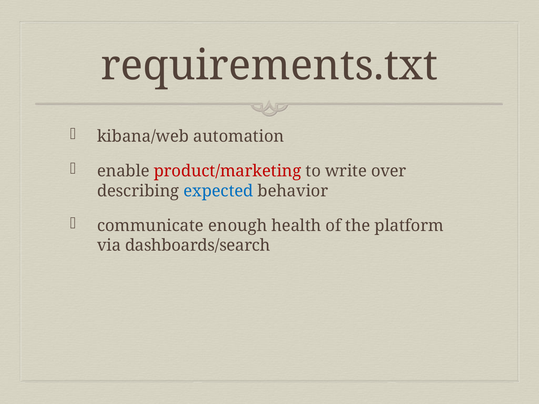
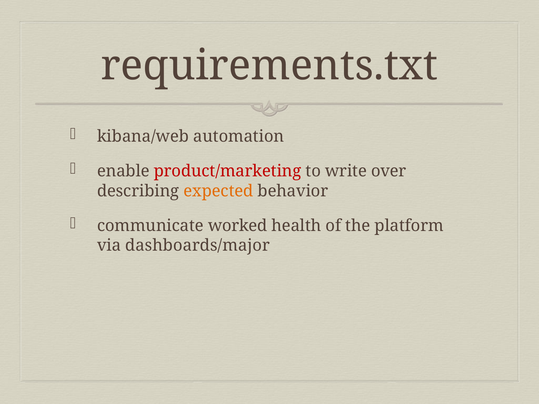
expected colour: blue -> orange (218, 191)
enough: enough -> worked (238, 226)
dashboards/search: dashboards/search -> dashboards/major (198, 246)
